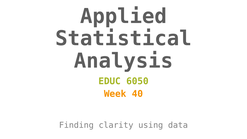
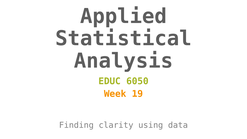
40: 40 -> 19 (137, 94)
